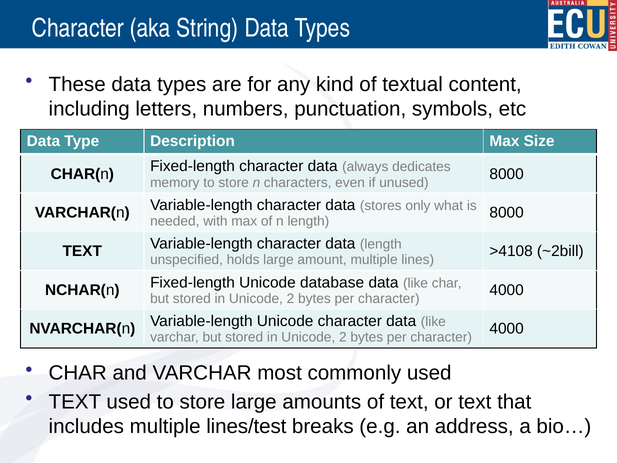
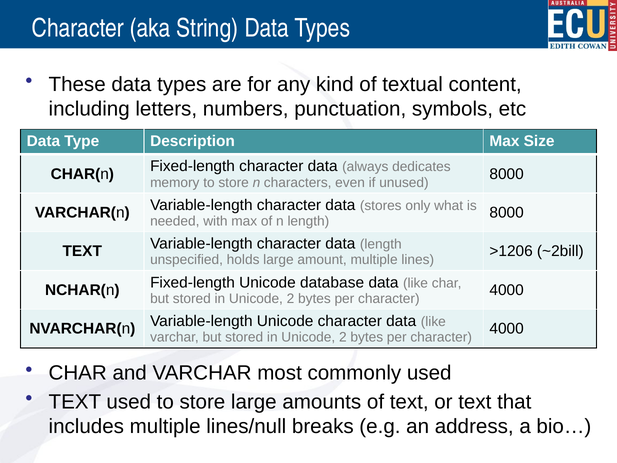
>4108: >4108 -> >1206 (511, 251)
lines/test: lines/test -> lines/null (246, 426)
